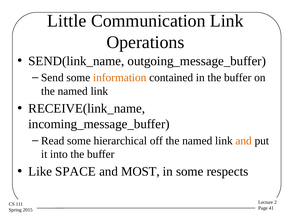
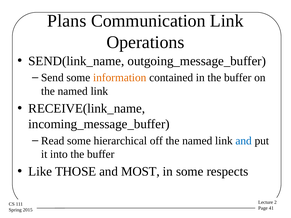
Little: Little -> Plans (67, 21)
and colour: orange -> blue (244, 141)
SPACE: SPACE -> THOSE (76, 172)
